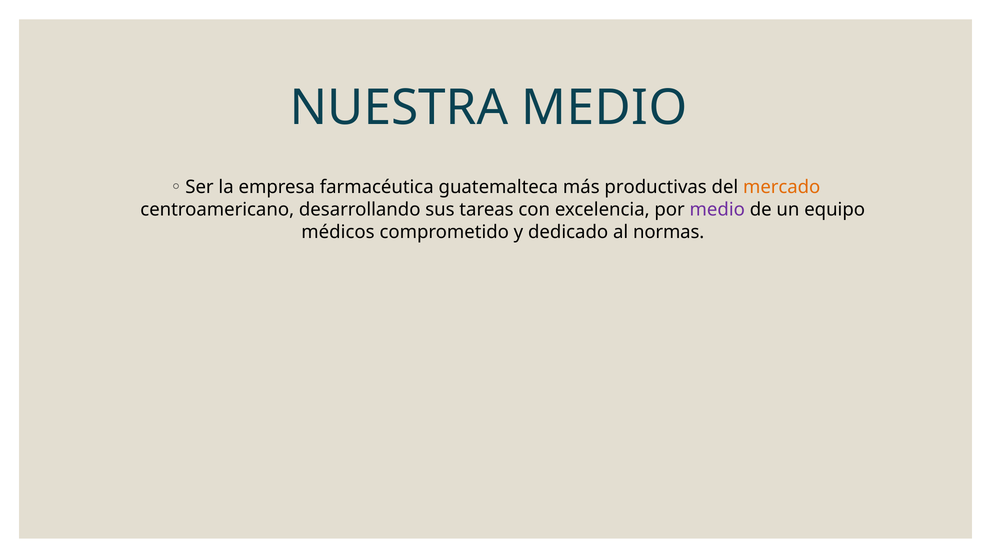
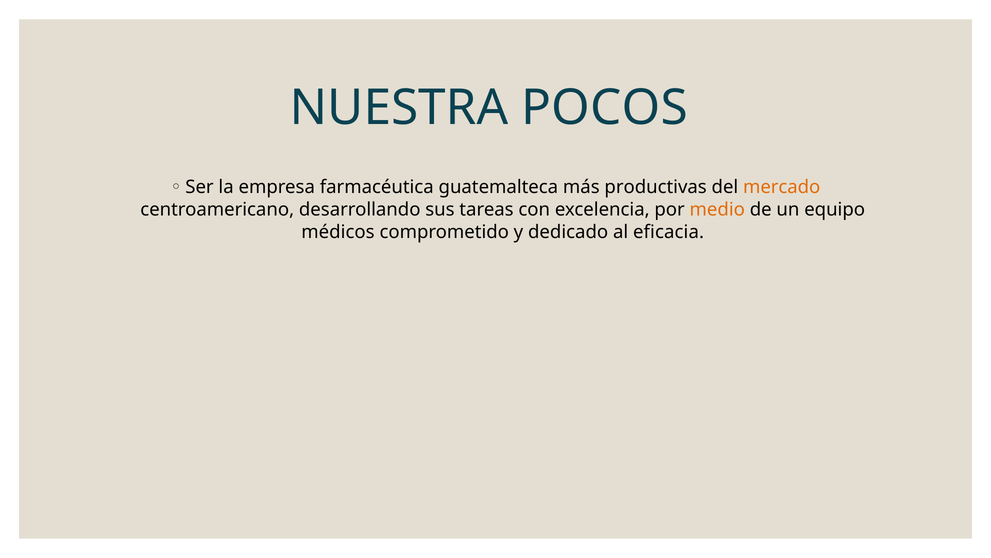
NUESTRA MEDIO: MEDIO -> POCOS (604, 108)
medio colour: purple -> orange (717, 209)
normas: normas -> eficacia (669, 232)
